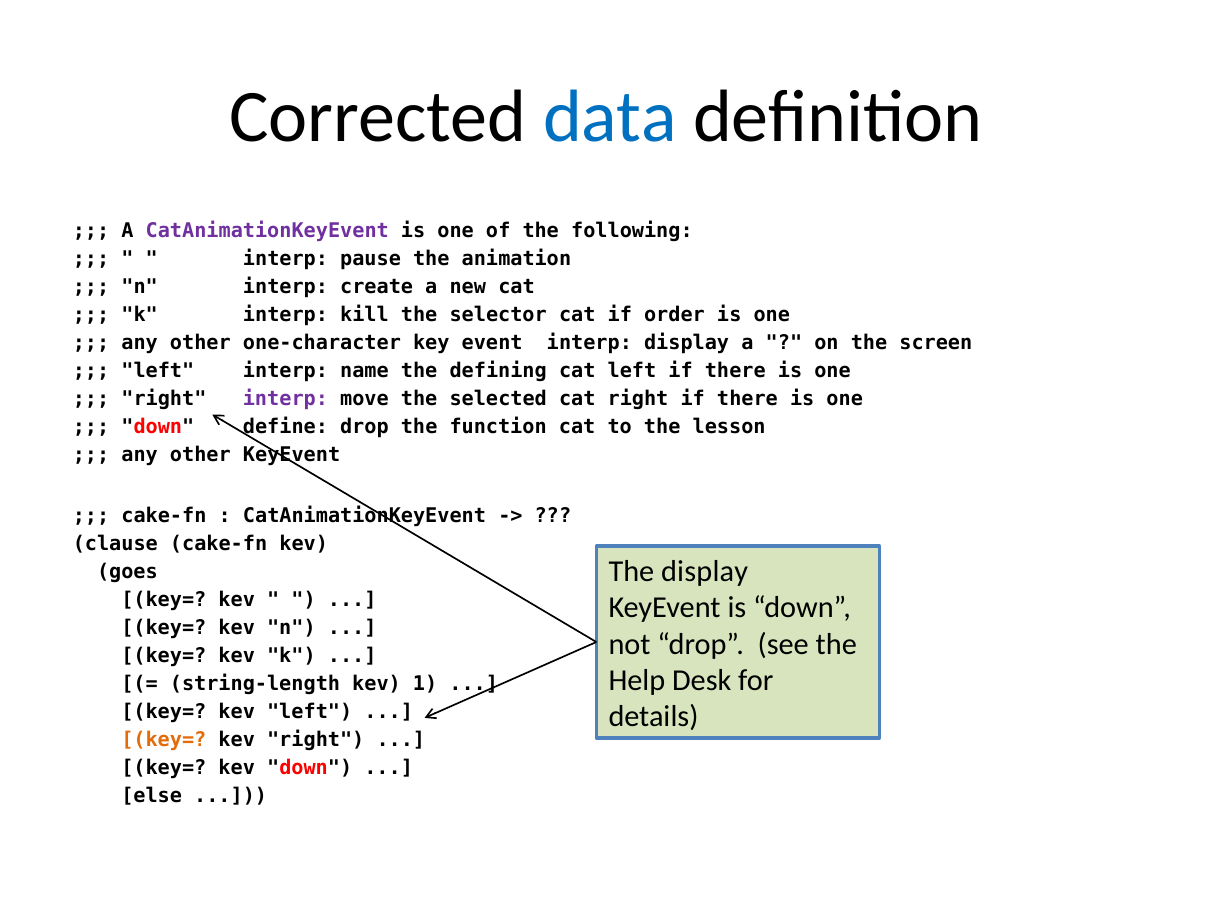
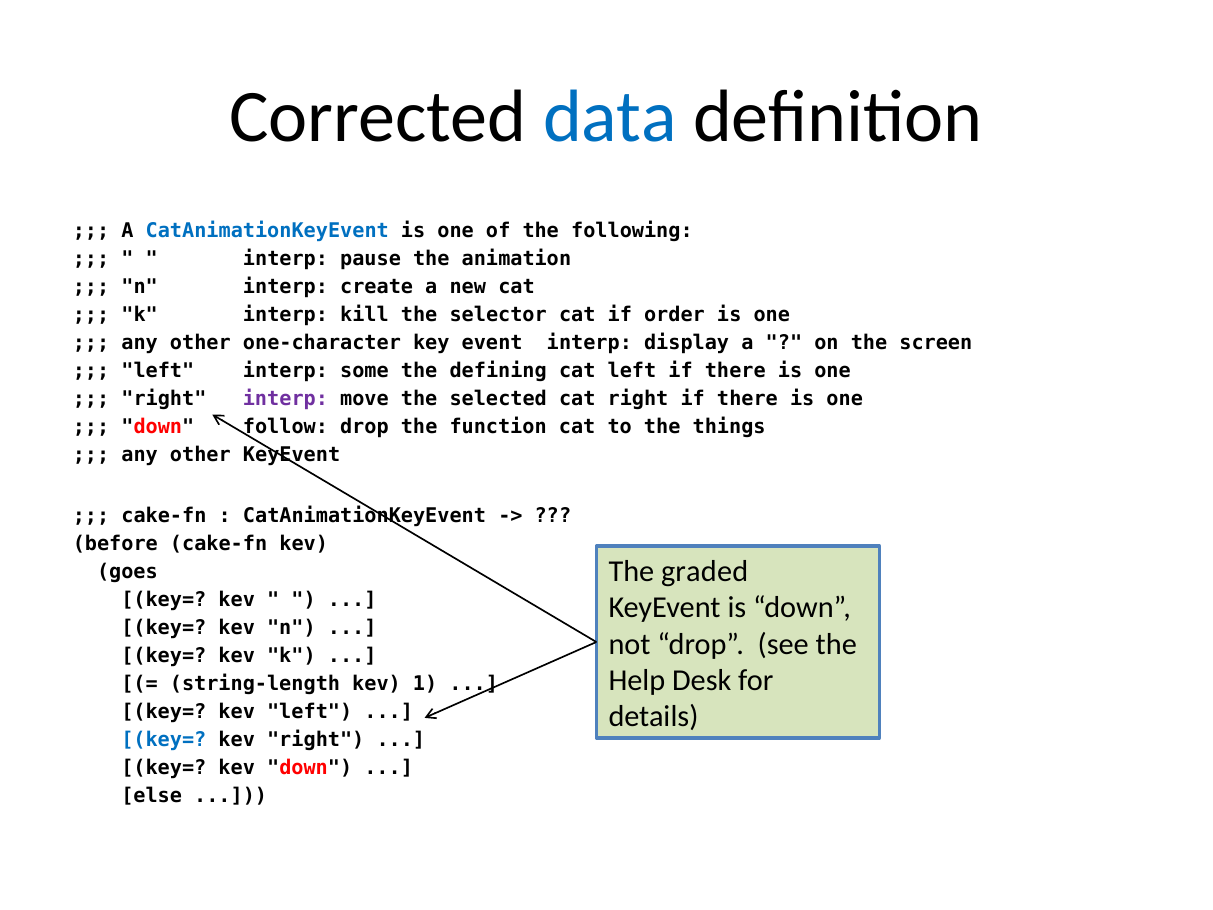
CatAnimationKeyEvent colour: purple -> blue (267, 231)
name: name -> some (364, 371)
define: define -> follow (285, 427)
lesson: lesson -> things (729, 427)
clause: clause -> before (115, 544)
The display: display -> graded (705, 571)
key= colour: orange -> blue (164, 740)
